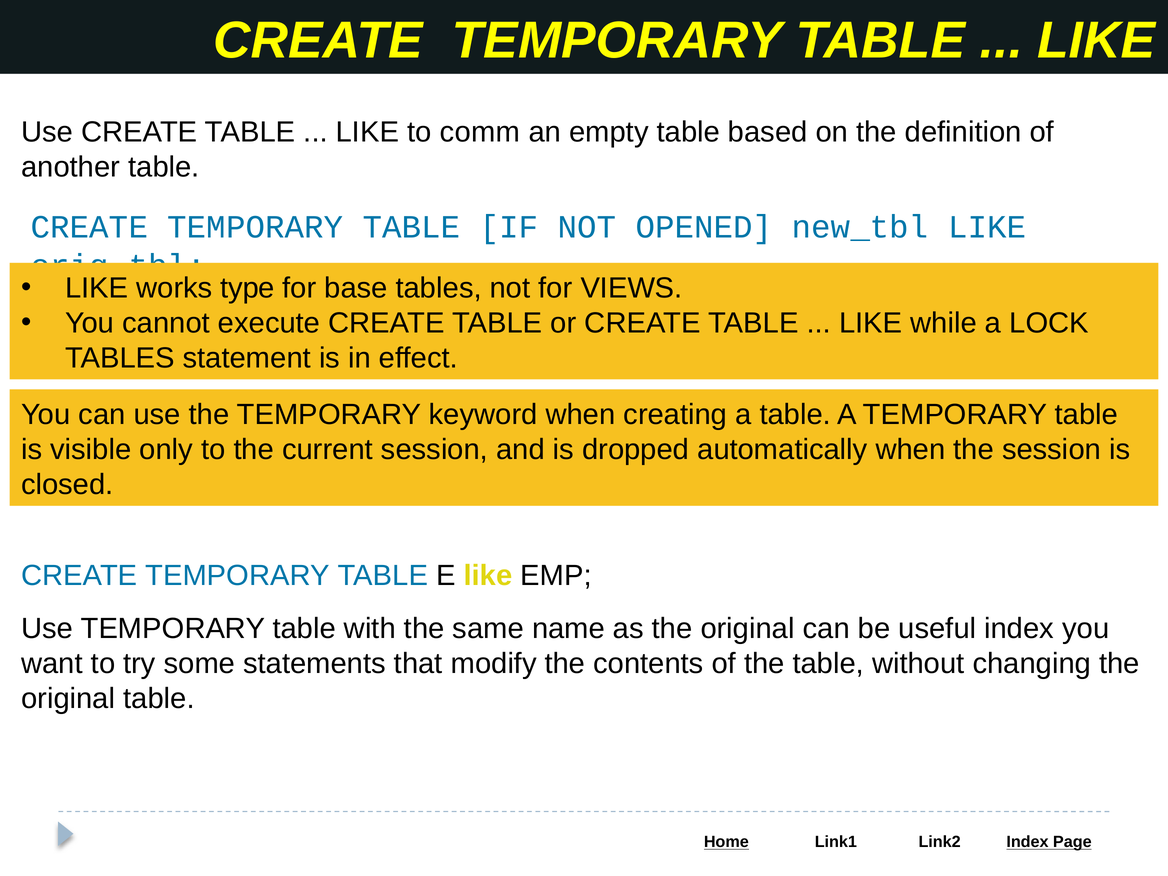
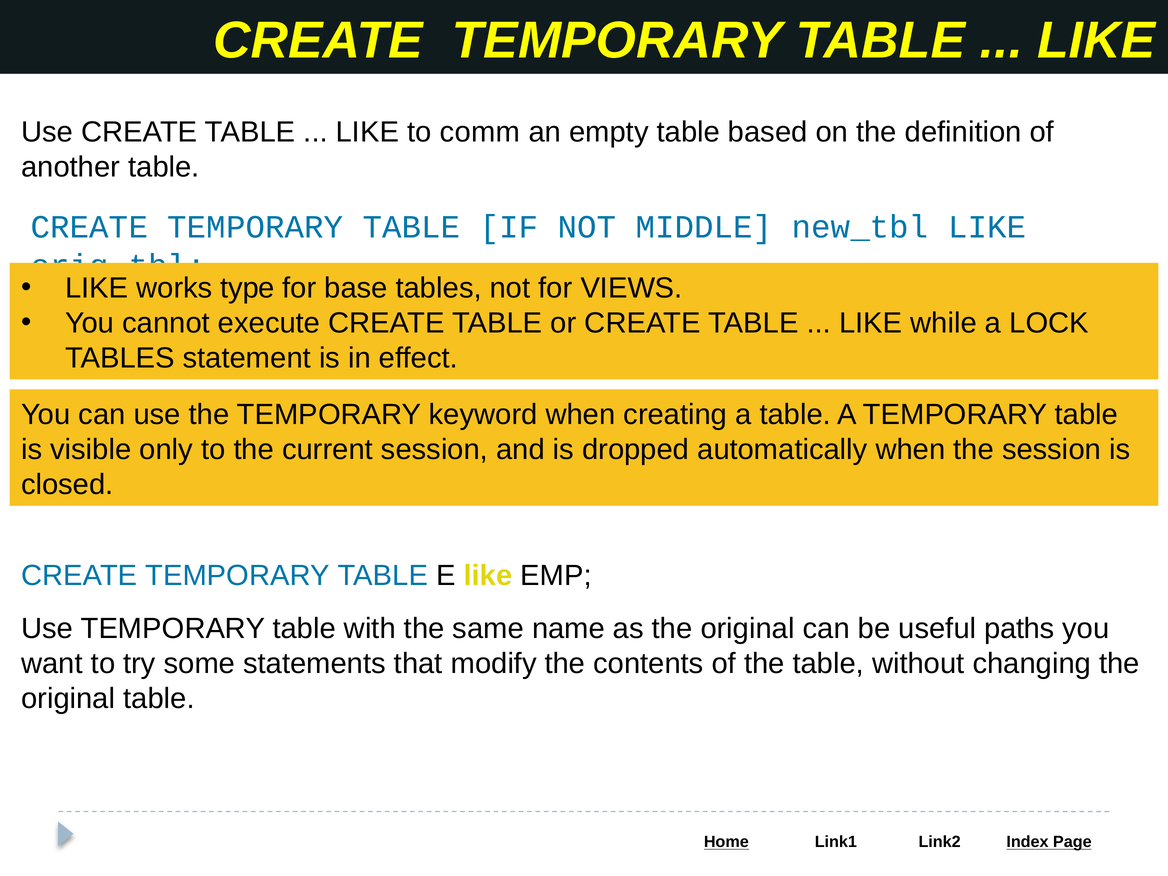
OPENED: OPENED -> MIDDLE (704, 227)
useful index: index -> paths (1019, 629)
